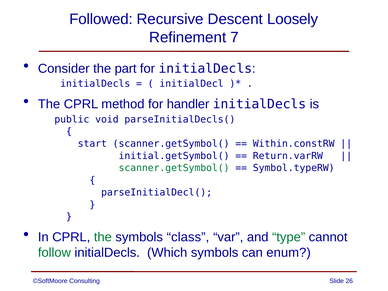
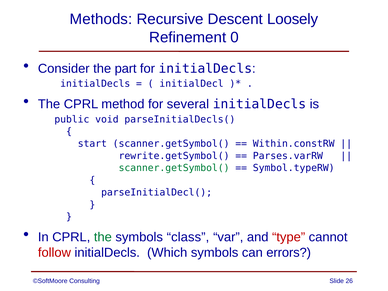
Followed: Followed -> Methods (101, 19)
7: 7 -> 0 (235, 37)
handler: handler -> several (188, 104)
initial.getSymbol(: initial.getSymbol( -> rewrite.getSymbol( (174, 156)
Return.varRW: Return.varRW -> Parses.varRW (288, 156)
type colour: green -> red (289, 237)
follow colour: green -> red (54, 253)
enum: enum -> errors (289, 253)
